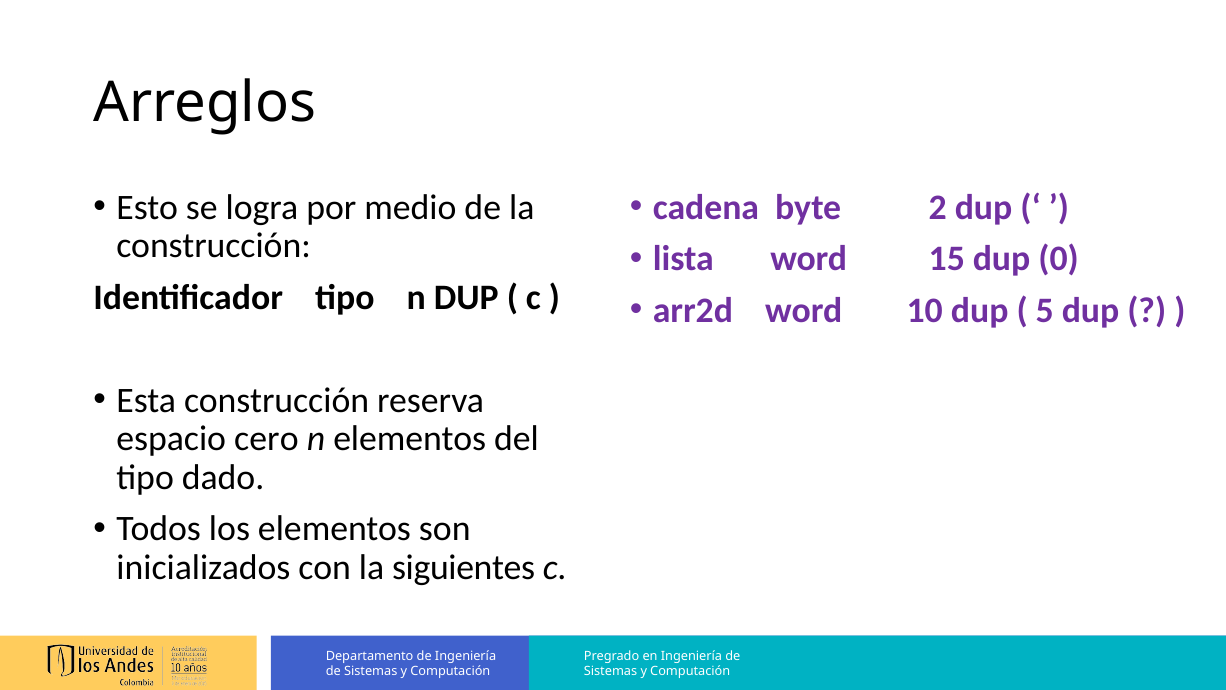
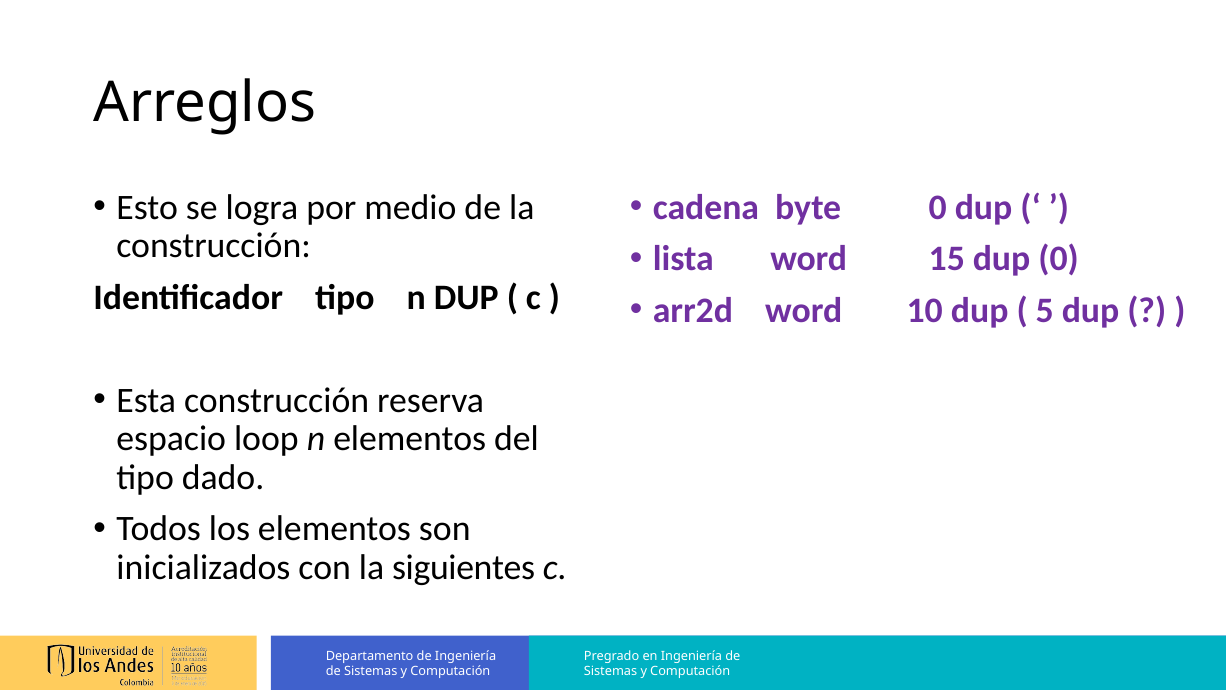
byte 2: 2 -> 0 (938, 207)
cero: cero -> loop (266, 439)
